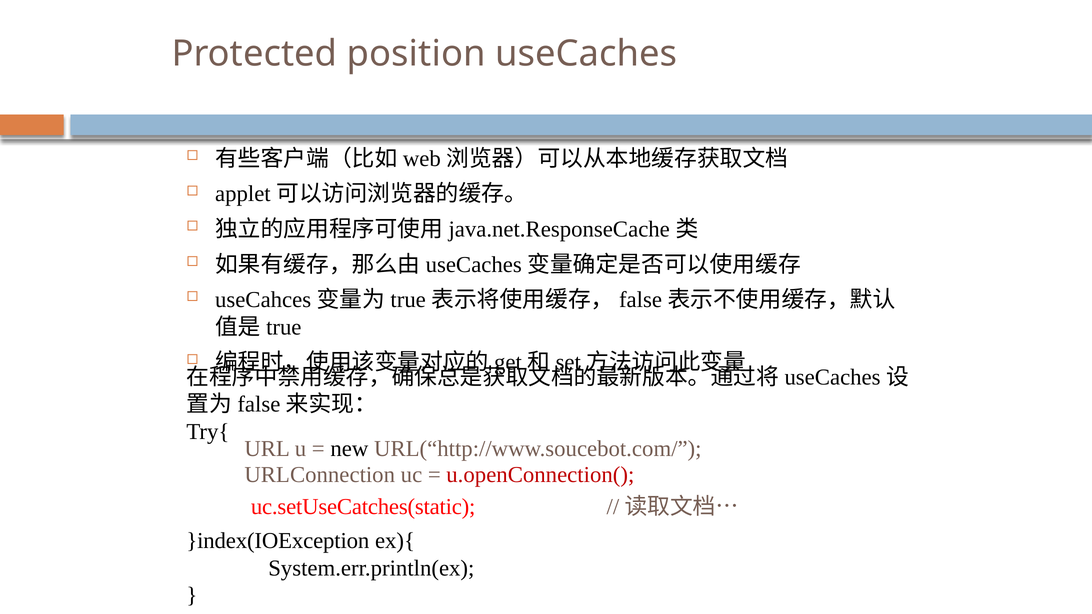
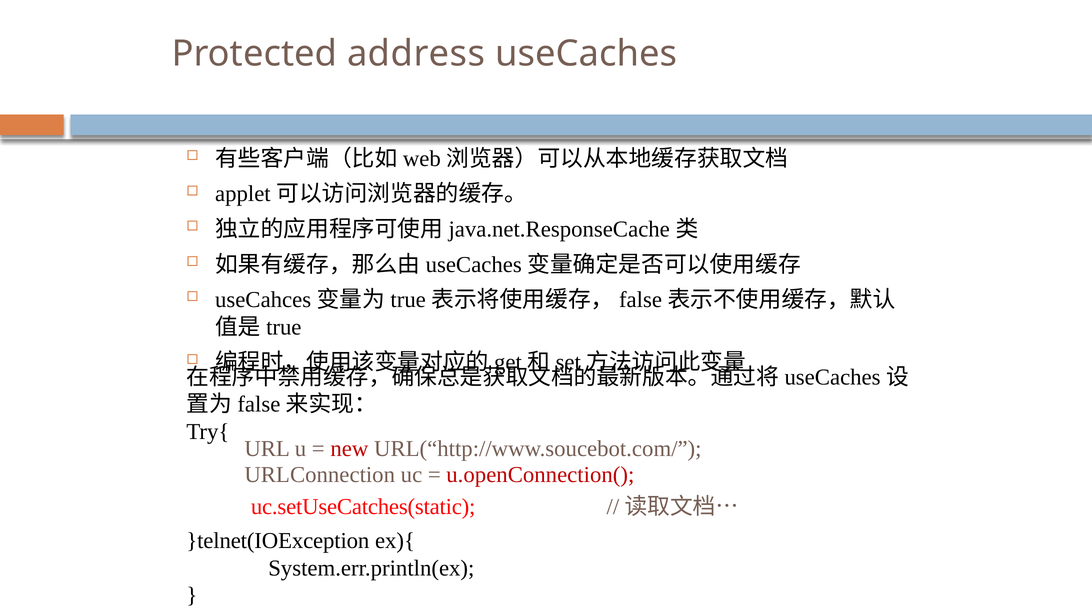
position: position -> address (416, 54)
new colour: black -> red (349, 449)
}index(IOException: }index(IOException -> }telnet(IOException (278, 541)
